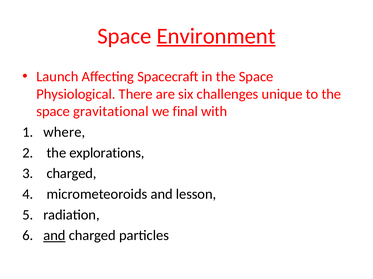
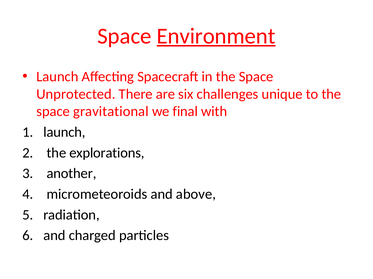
Physiological: Physiological -> Unprotected (76, 94)
where: where -> launch (64, 132)
charged: charged -> another (72, 174)
lesson: lesson -> above (196, 195)
and underline: present -> none (54, 236)
